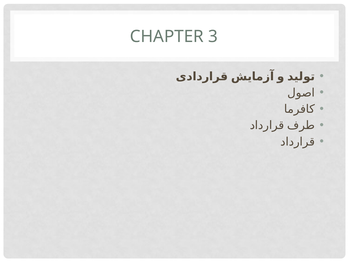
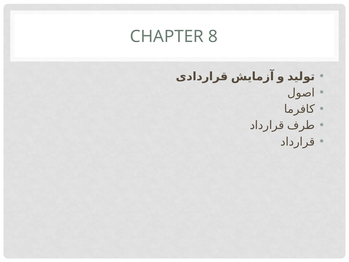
3: 3 -> 8 (213, 37)
